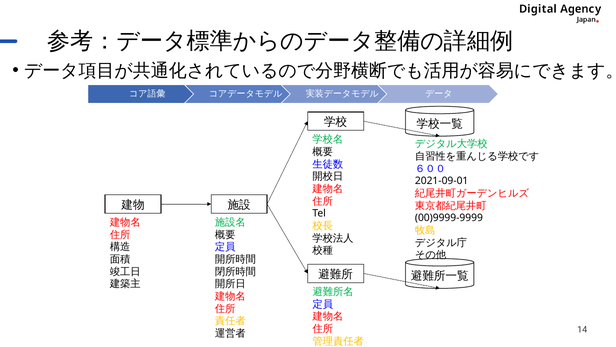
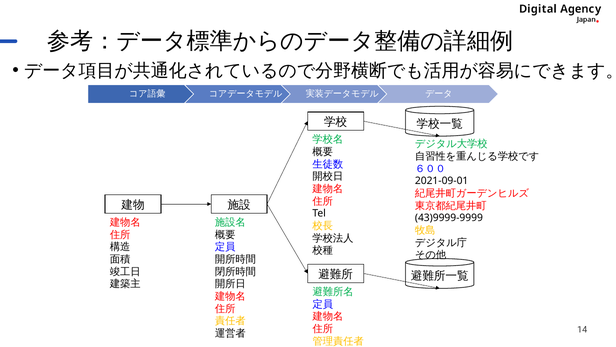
00)9999-9999: 00)9999-9999 -> 43)9999-9999 (449, 218)
